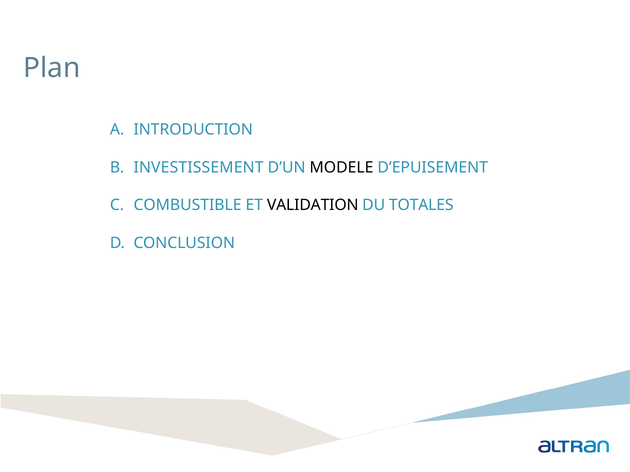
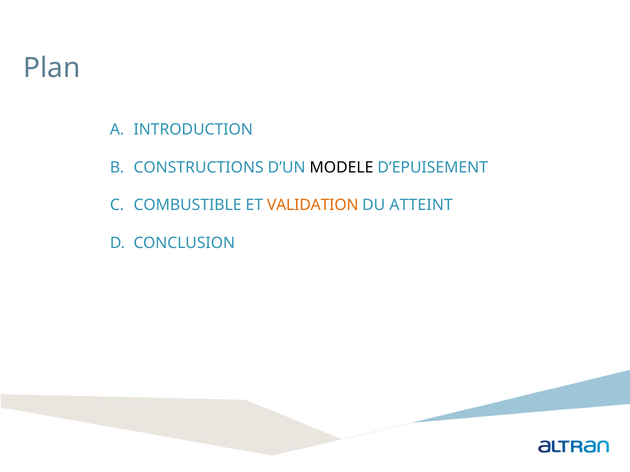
INVESTISSEMENT: INVESTISSEMENT -> CONSTRUCTIONS (199, 168)
VALIDATION colour: black -> orange (313, 205)
TOTALES: TOTALES -> ATTEINT (421, 205)
